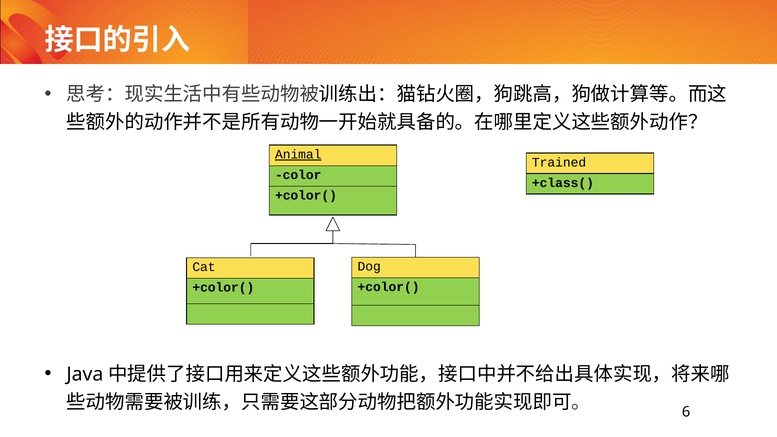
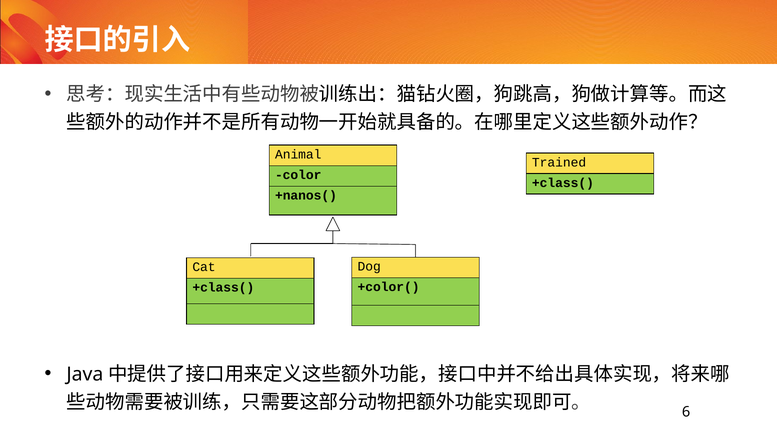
Animal underline: present -> none (298, 155)
+color(: +color( -> +nanos( (306, 196)
+color(: +color( -> +class( (223, 288)
